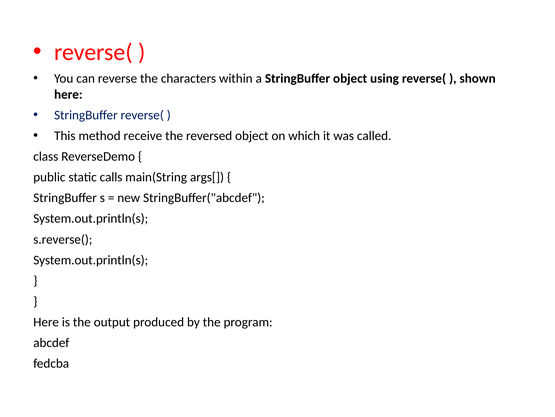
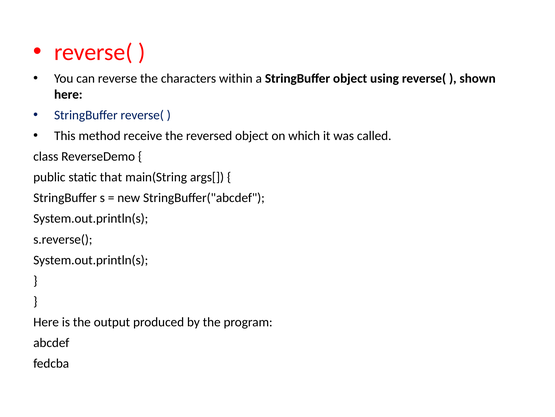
calls: calls -> that (111, 177)
